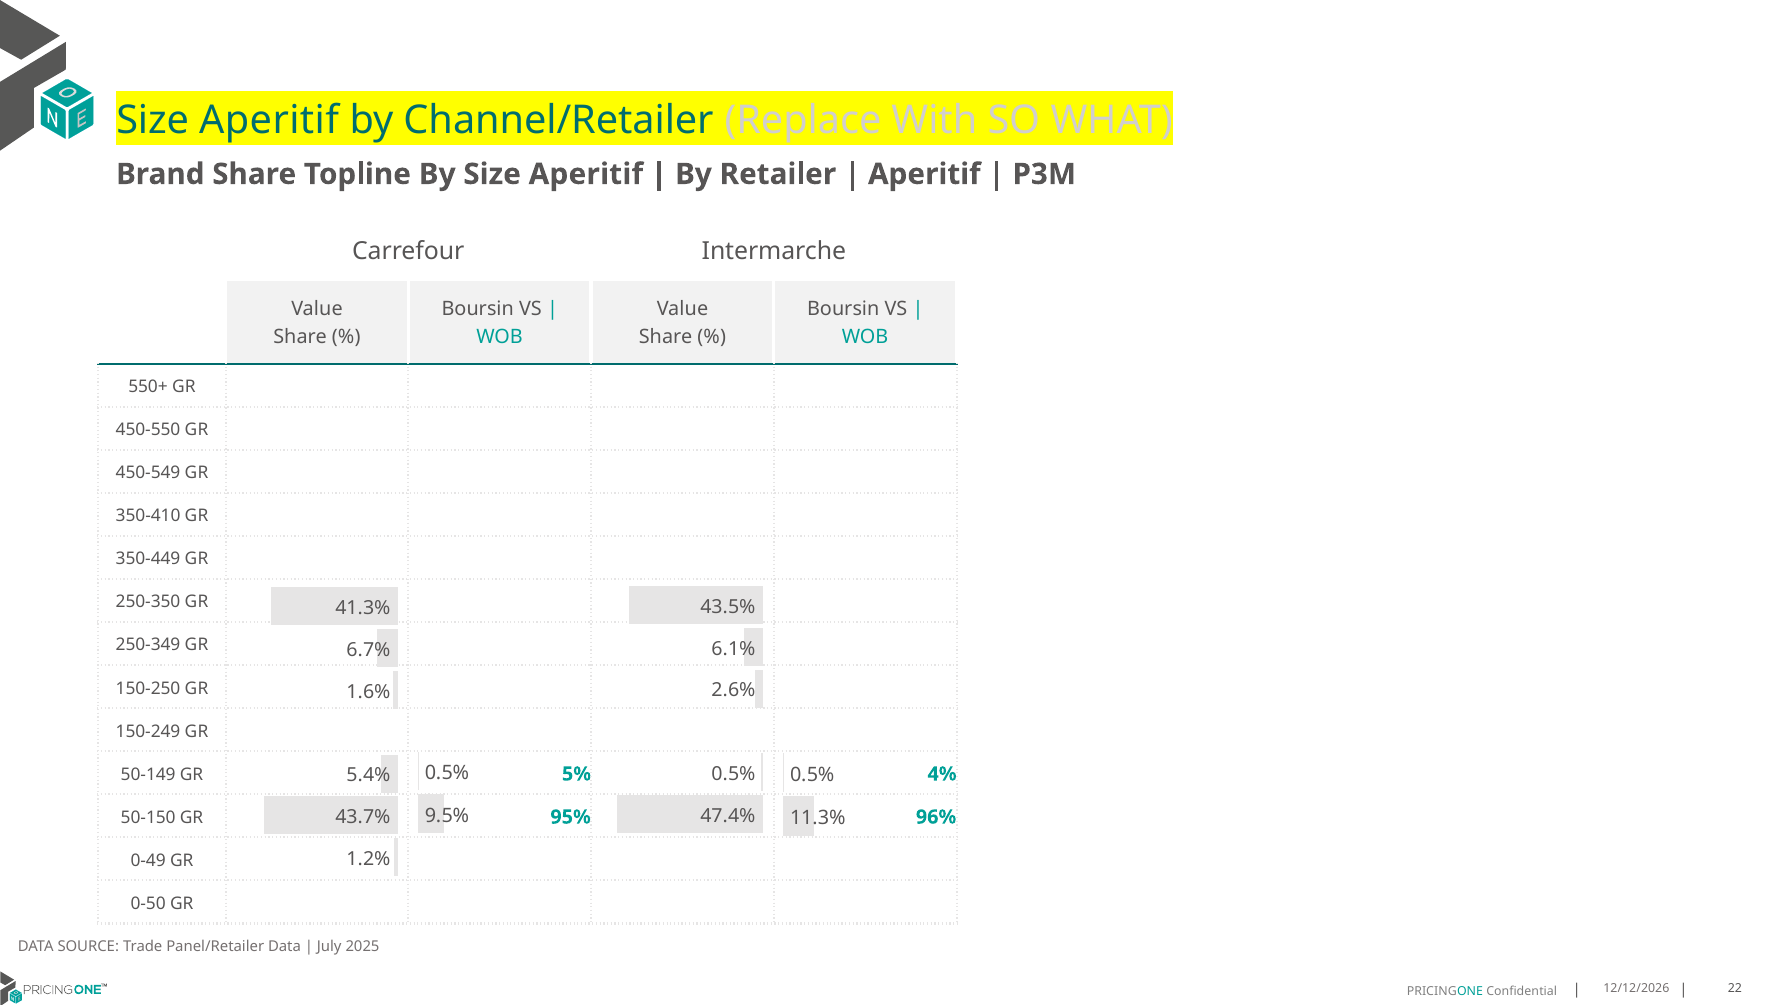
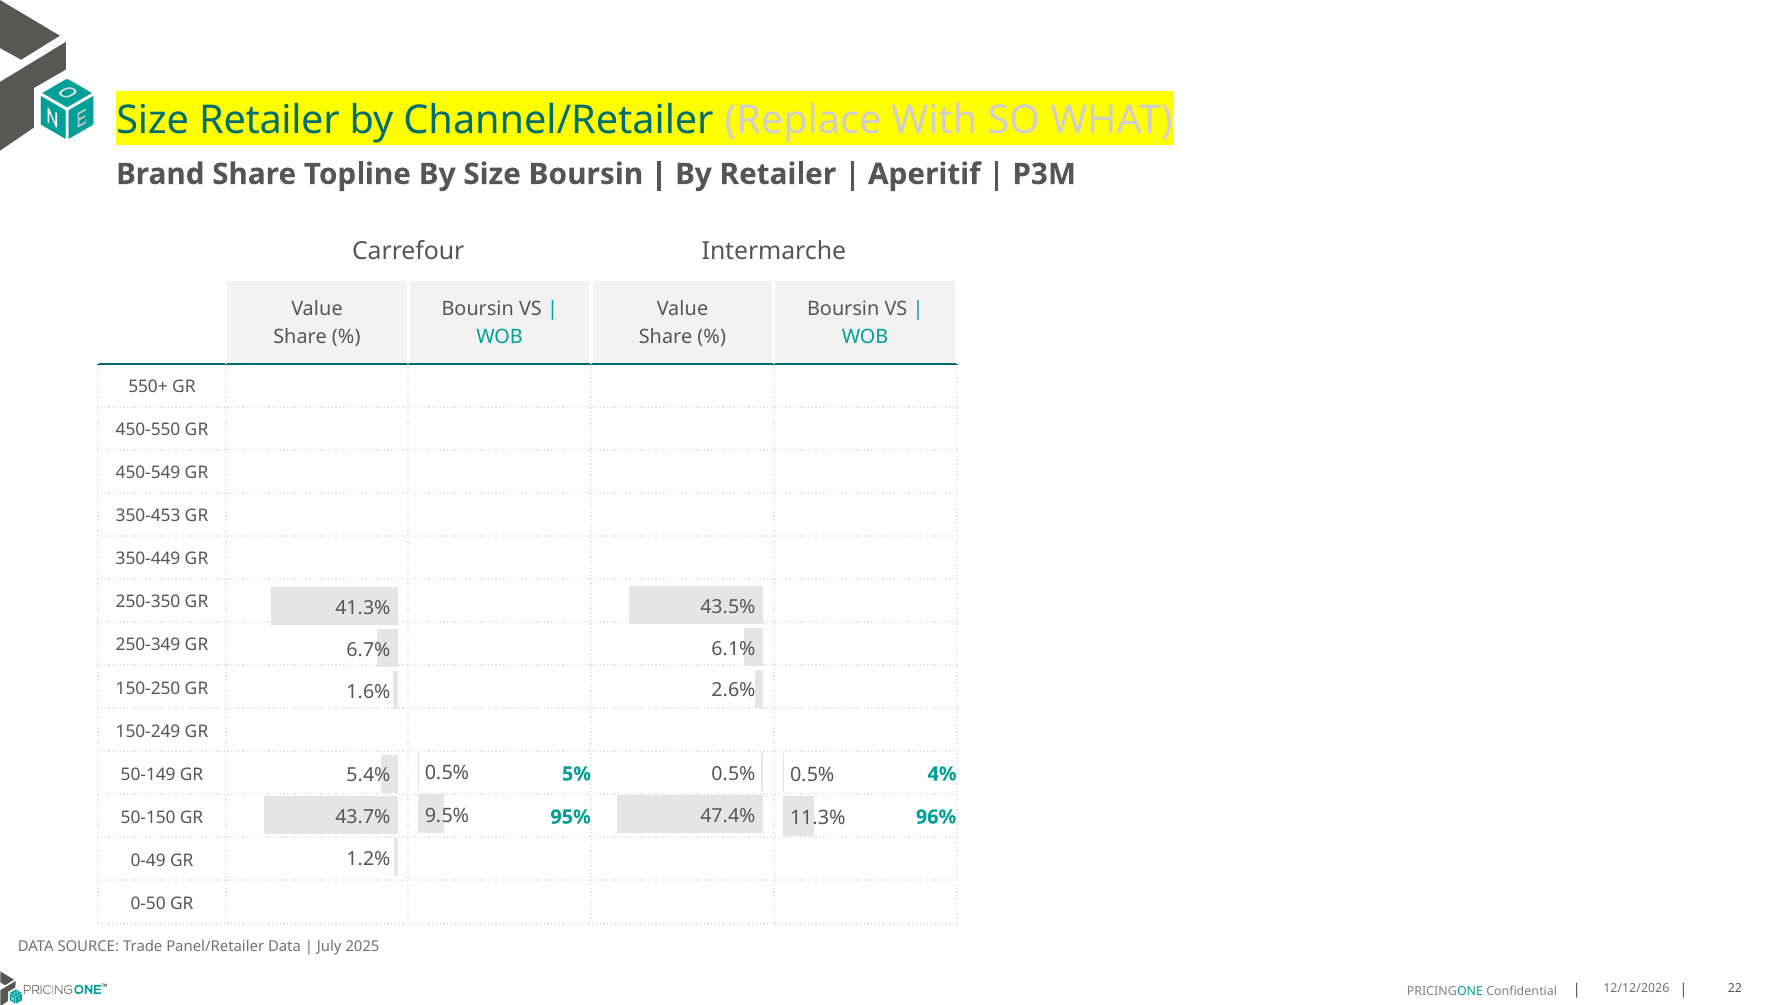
Aperitif: Aperitif -> Retailer (269, 120)
By Size Aperitif: Aperitif -> Boursin (586, 174)
350-410: 350-410 -> 350-453 (148, 516)
